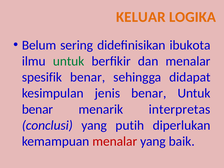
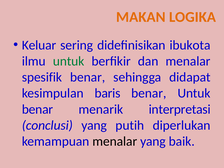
KELUAR: KELUAR -> MAKAN (141, 17)
Belum: Belum -> Keluar (39, 45)
jenis: jenis -> baris (108, 93)
interpretas: interpretas -> interpretasi (180, 109)
menalar colour: red -> black (115, 141)
